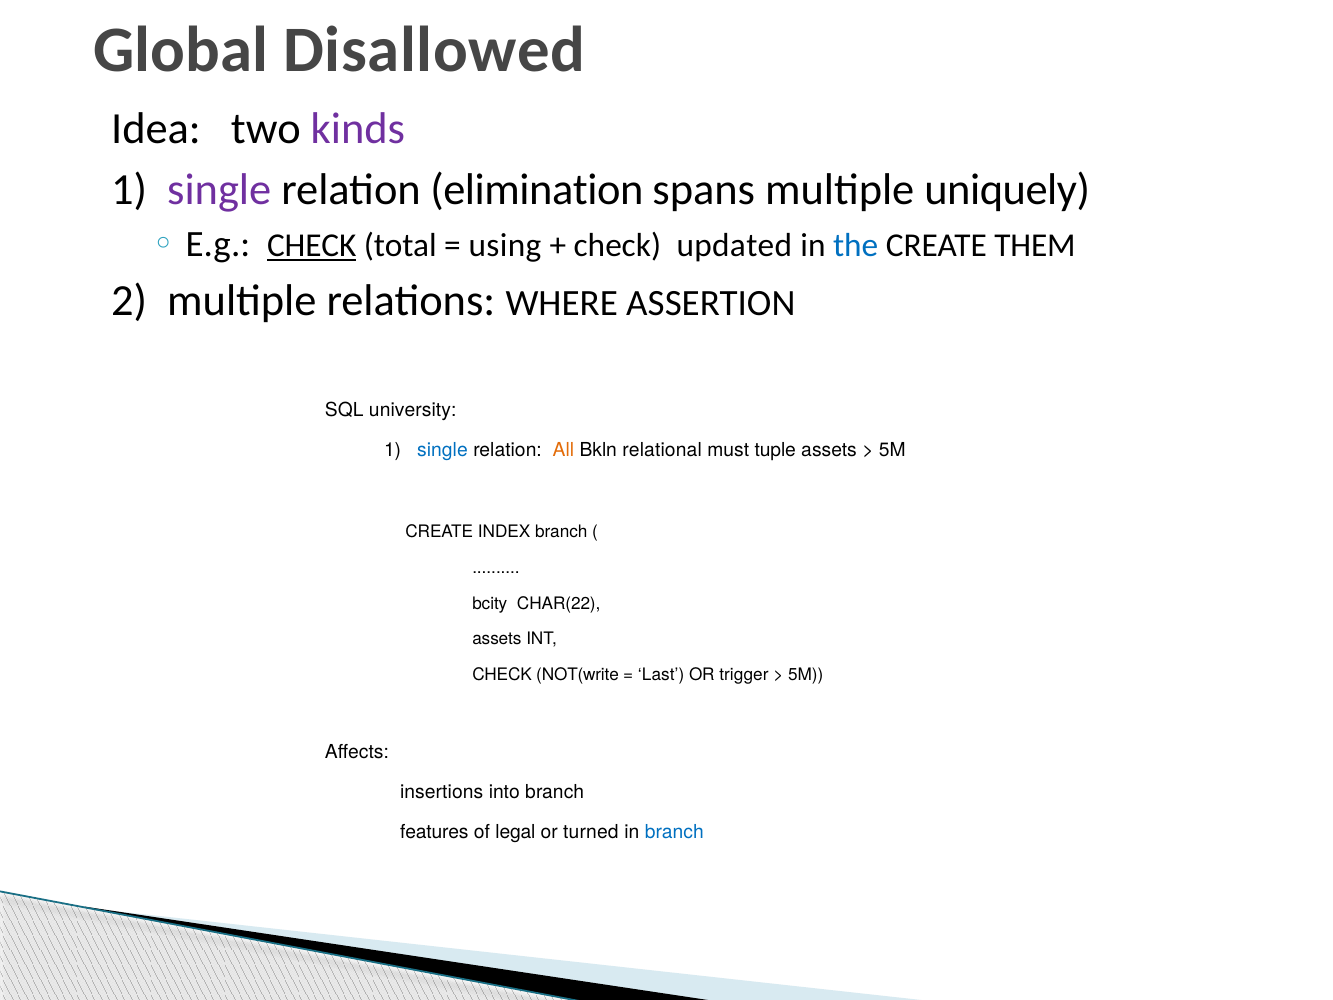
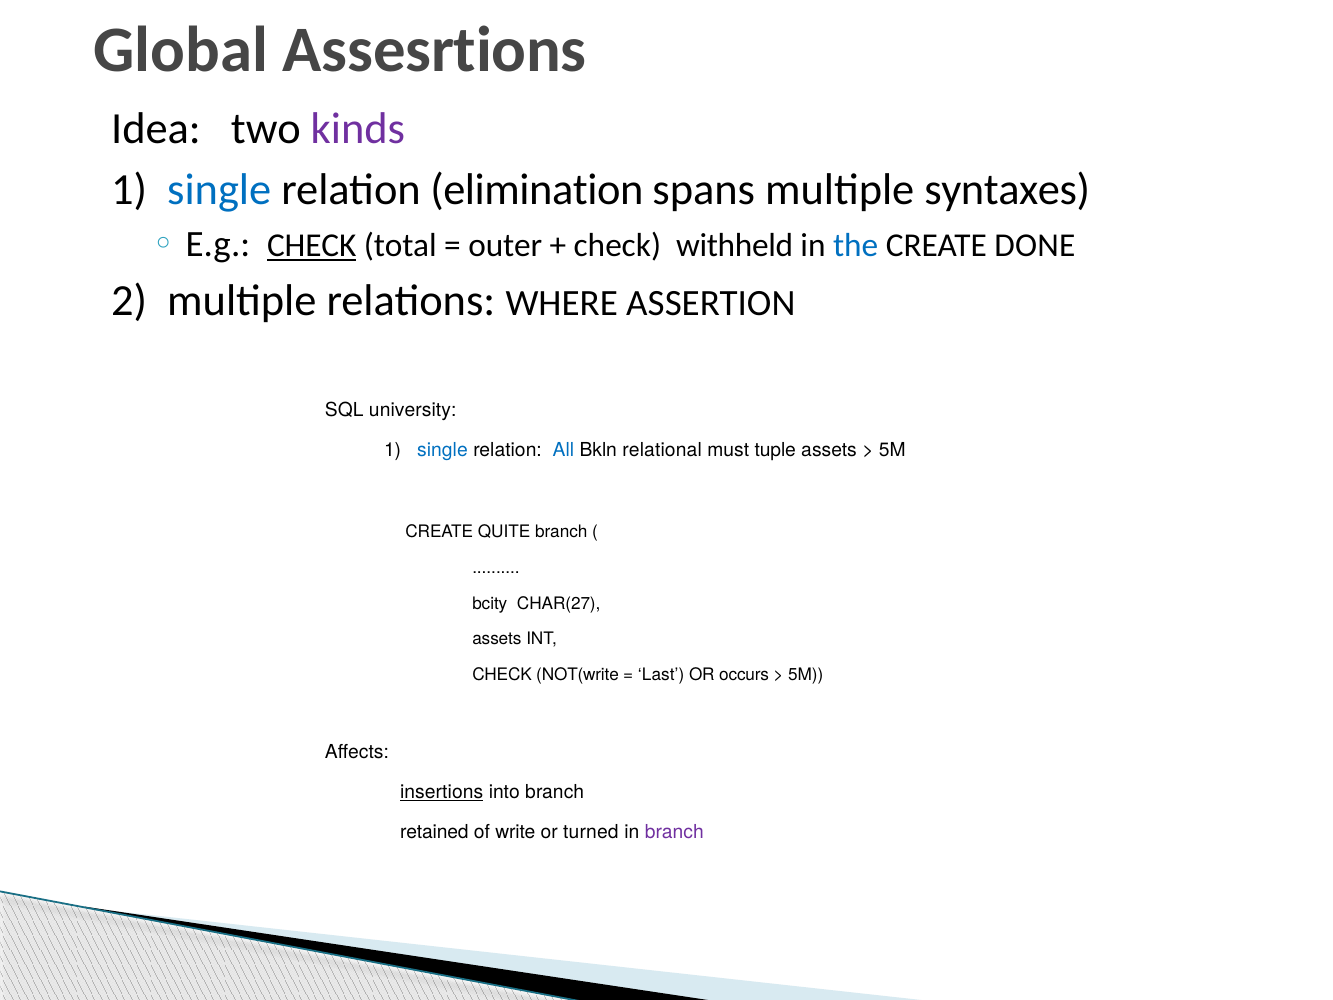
Disallowed: Disallowed -> Assesrtions (435, 50)
single colour: purple -> blue (219, 190)
uniquely: uniquely -> syntaxes (1007, 190)
using: using -> outer (505, 246)
updated: updated -> withheld (735, 246)
THEM: THEM -> DONE (1035, 246)
All colour: orange -> blue (563, 450)
INDEX: INDEX -> QUITE (504, 531)
CHAR(22: CHAR(22 -> CHAR(27 (559, 603)
trigger: trigger -> occurs (744, 674)
insertions underline: none -> present (442, 792)
features: features -> retained (434, 832)
legal: legal -> write (515, 832)
branch colour: blue -> purple (674, 832)
